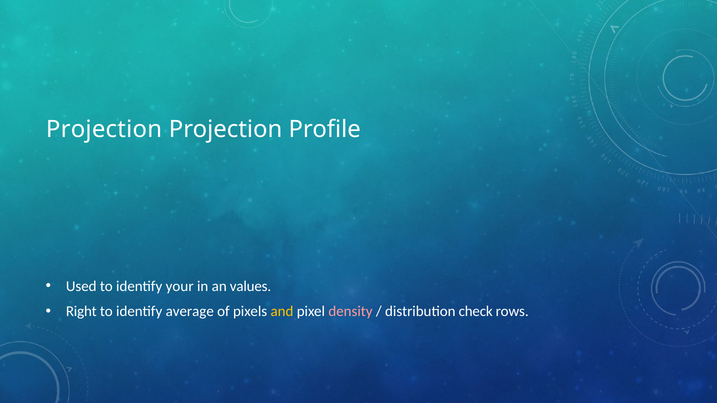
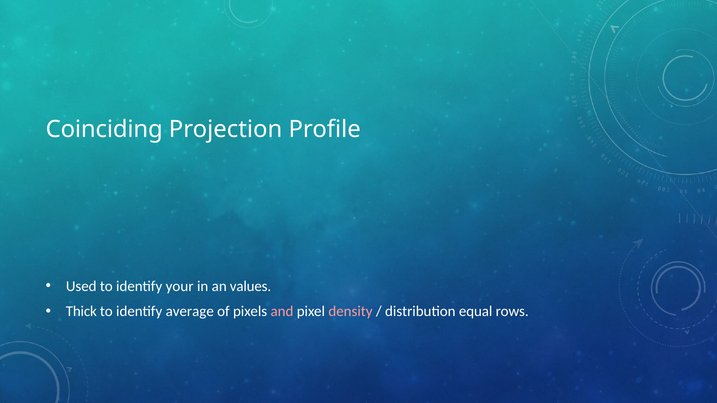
Projection: Projection -> Coinciding (104, 129)
Right: Right -> Thick (81, 312)
and colour: yellow -> pink (282, 312)
check: check -> equal (476, 312)
